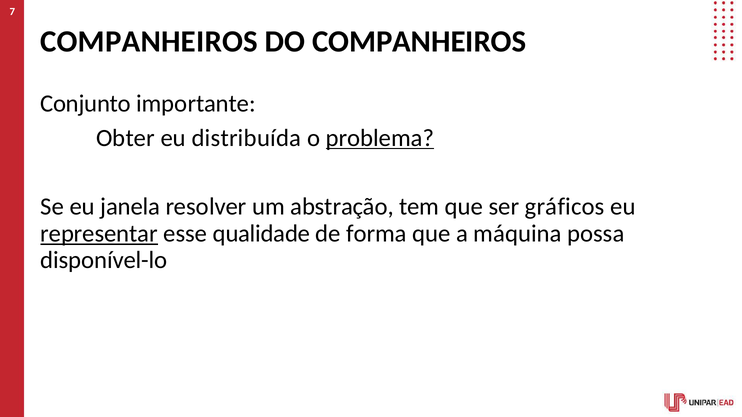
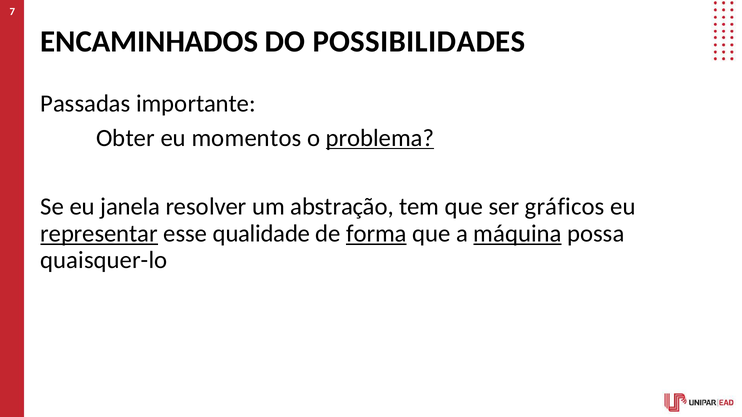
COMPANHEIROS: COMPANHEIROS -> ENCAMINHADOS (149, 42)
DO COMPANHEIROS: COMPANHEIROS -> POSSIBILIDADES (419, 42)
Conjunto: Conjunto -> Passadas (85, 104)
distribuída: distribuída -> momentos (246, 138)
forma underline: none -> present (376, 234)
máquina underline: none -> present (518, 234)
disponível-lo: disponível-lo -> quaisquer-lo (104, 260)
